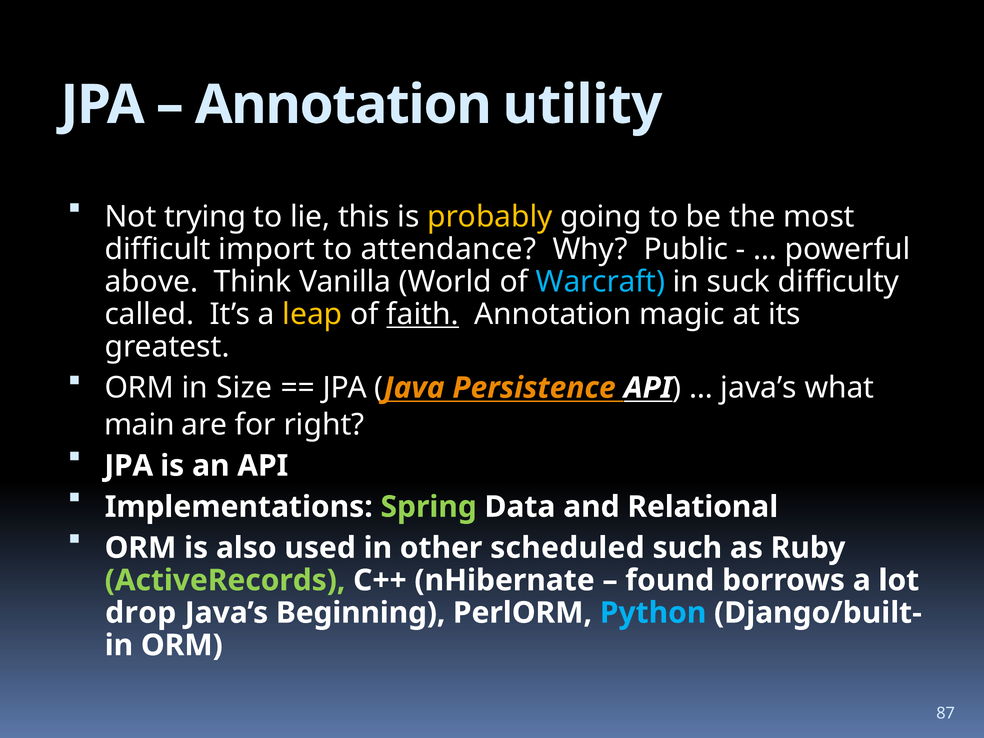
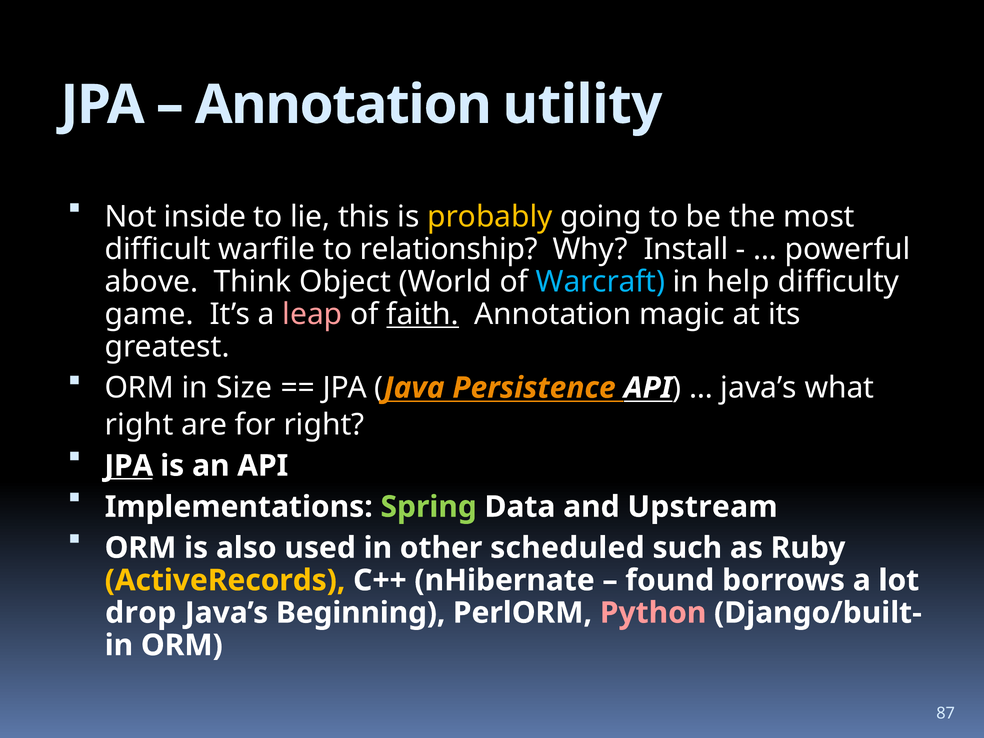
trying: trying -> inside (205, 217)
import: import -> warfile (267, 249)
attendance: attendance -> relationship (449, 249)
Public: Public -> Install (686, 249)
Vanilla: Vanilla -> Object (345, 282)
suck: suck -> help (738, 282)
called: called -> game (149, 314)
leap colour: yellow -> pink (312, 314)
main: main -> right (139, 425)
JPA underline: none -> present (129, 466)
Relational: Relational -> Upstream (702, 507)
ActiveRecords colour: light green -> yellow (225, 580)
Python colour: light blue -> pink (653, 613)
